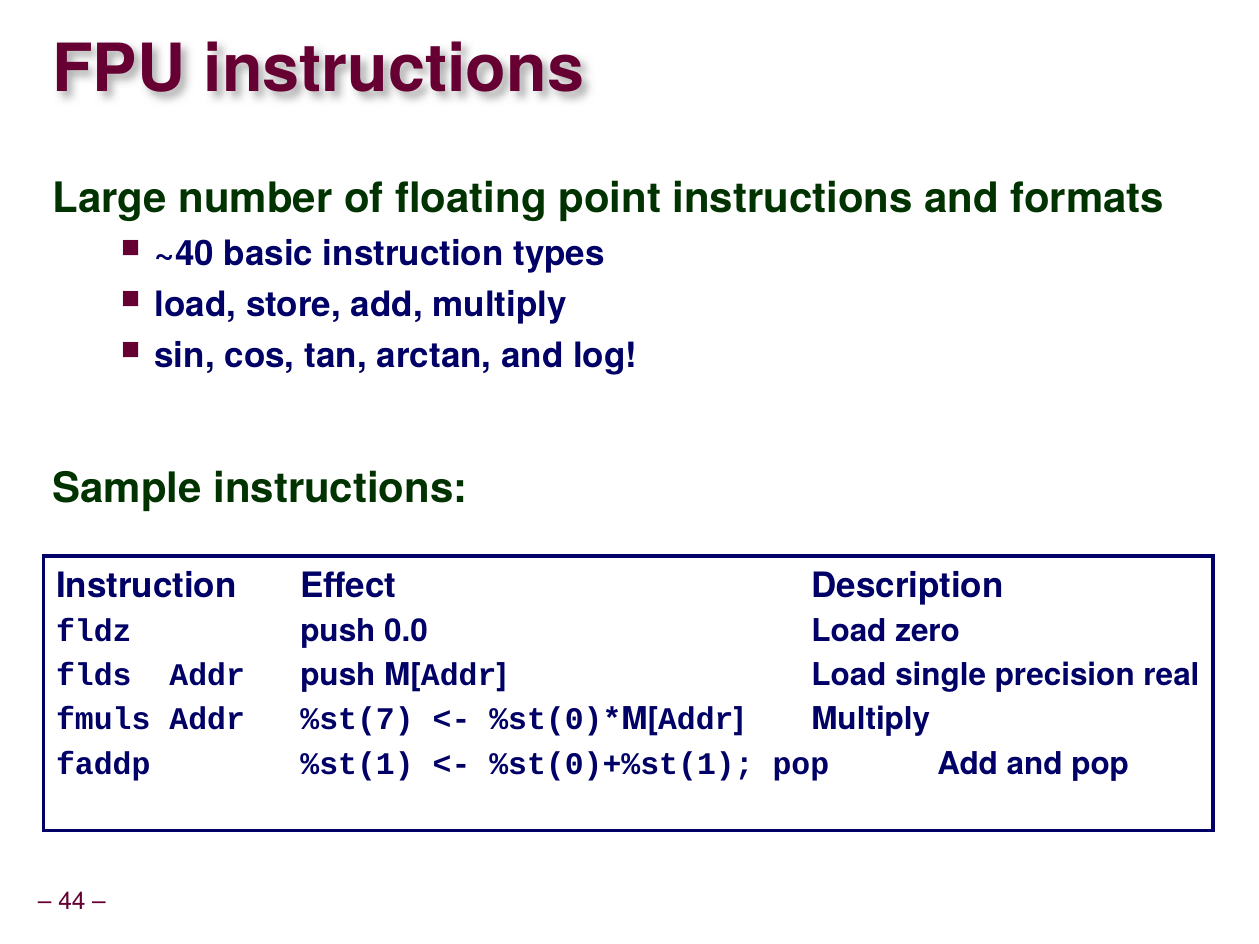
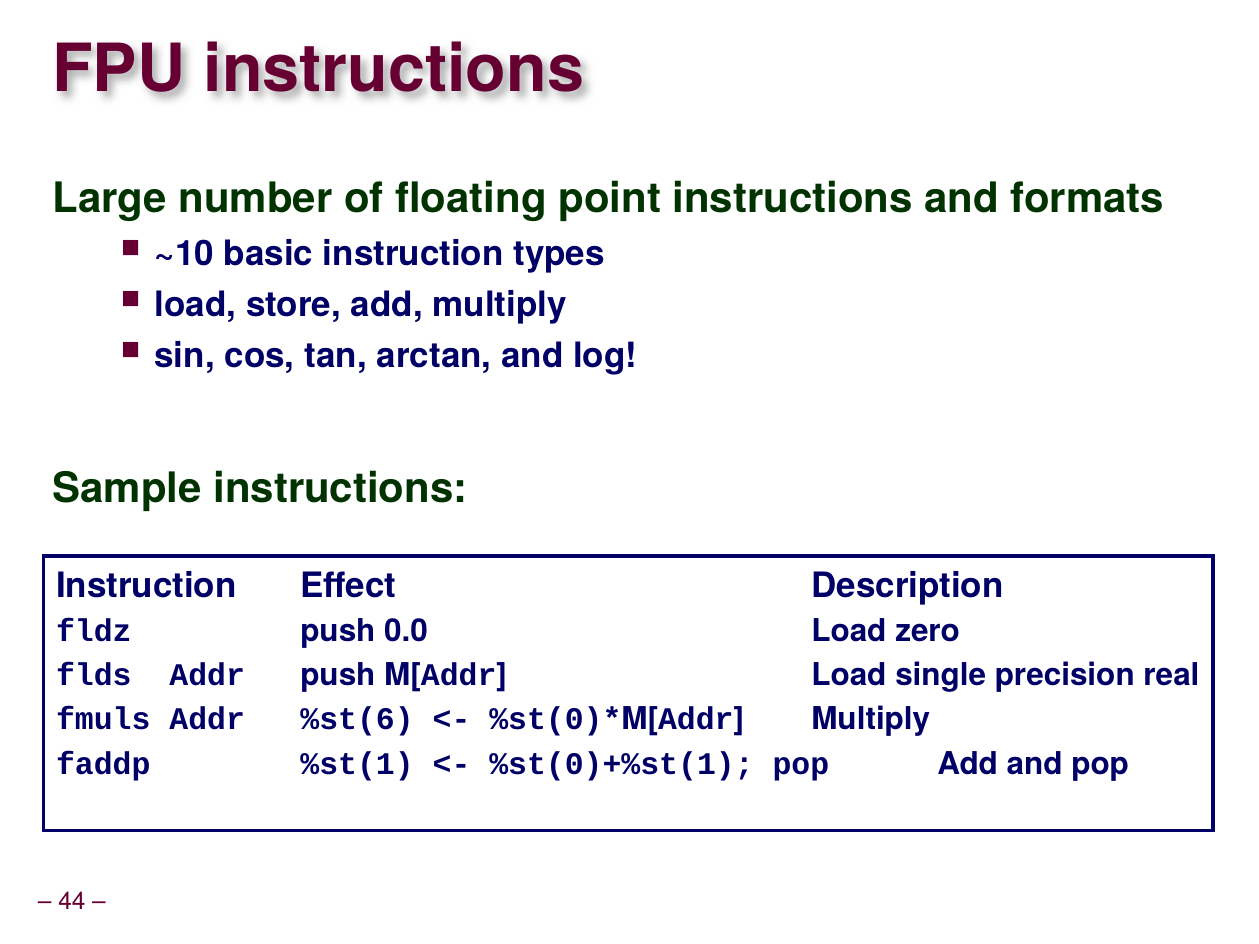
~40: ~40 -> ~10 (184, 254)
%st(7: %st(7 -> %st(6 (357, 720)
